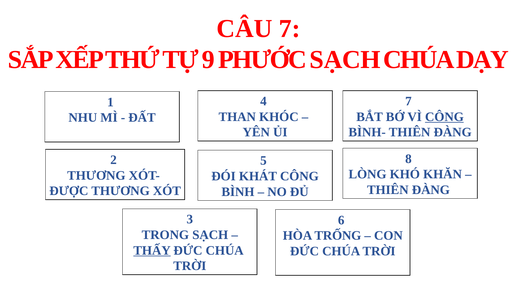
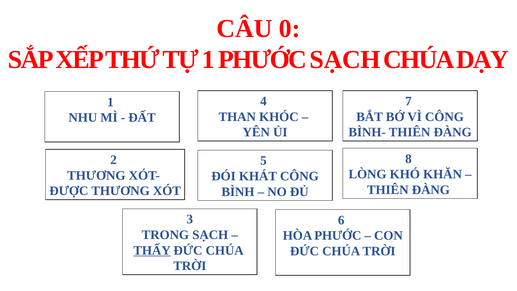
CÂU 7: 7 -> 0 (290, 28)
TỰ 9: 9 -> 1 (208, 59)
CÔNG underline: present -> none (444, 117)
HÒA TRỐNG: TRỐNG -> PHƯỚC (338, 235)
